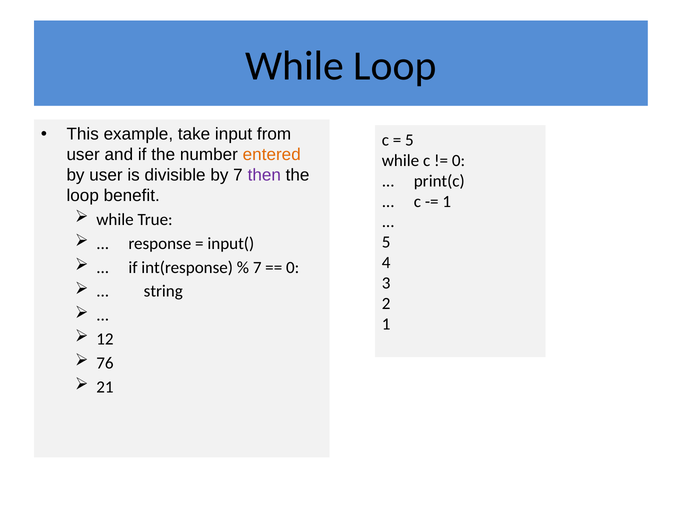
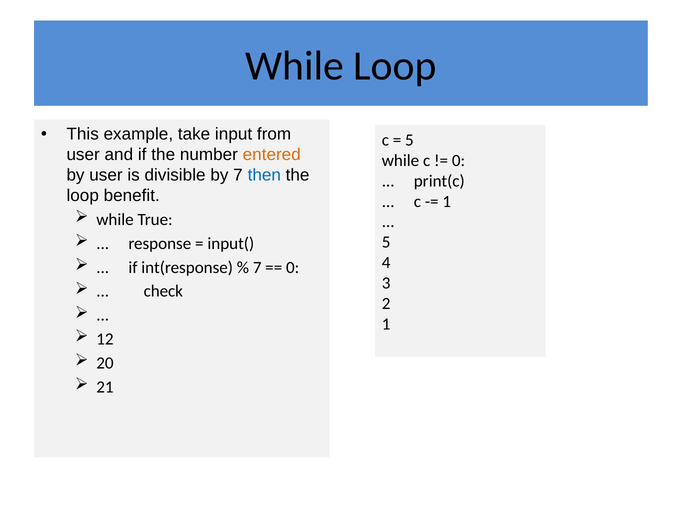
then colour: purple -> blue (264, 175)
string: string -> check (163, 291)
76: 76 -> 20 (105, 363)
